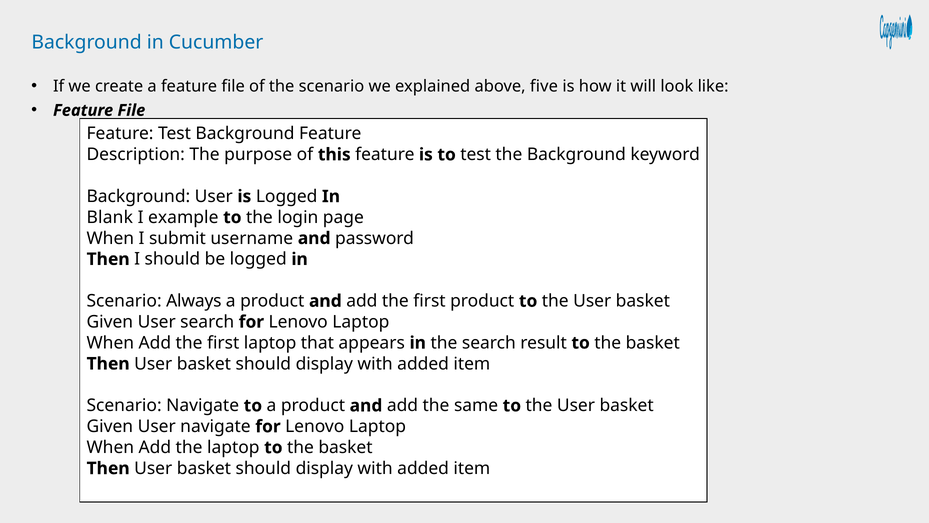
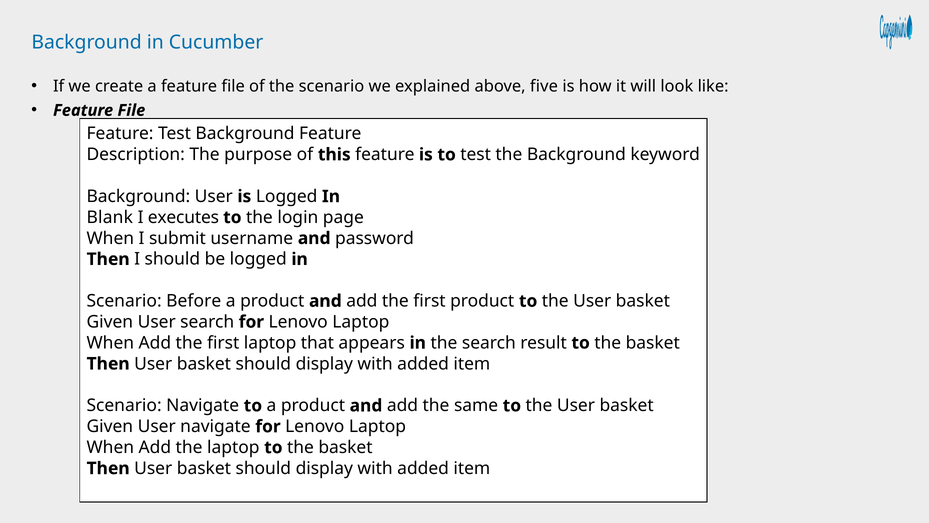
example: example -> executes (183, 217)
Always: Always -> Before (194, 301)
